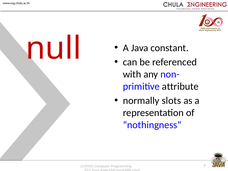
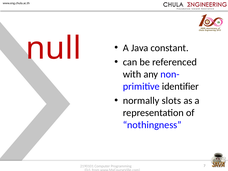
attribute: attribute -> identifier (180, 86)
